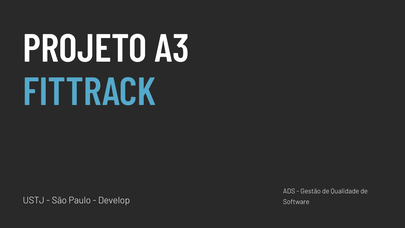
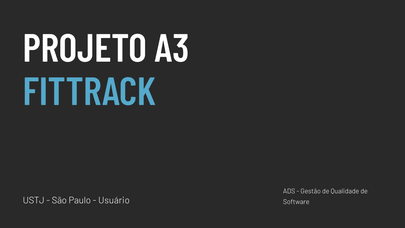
Develop: Develop -> Usuário (114, 200)
